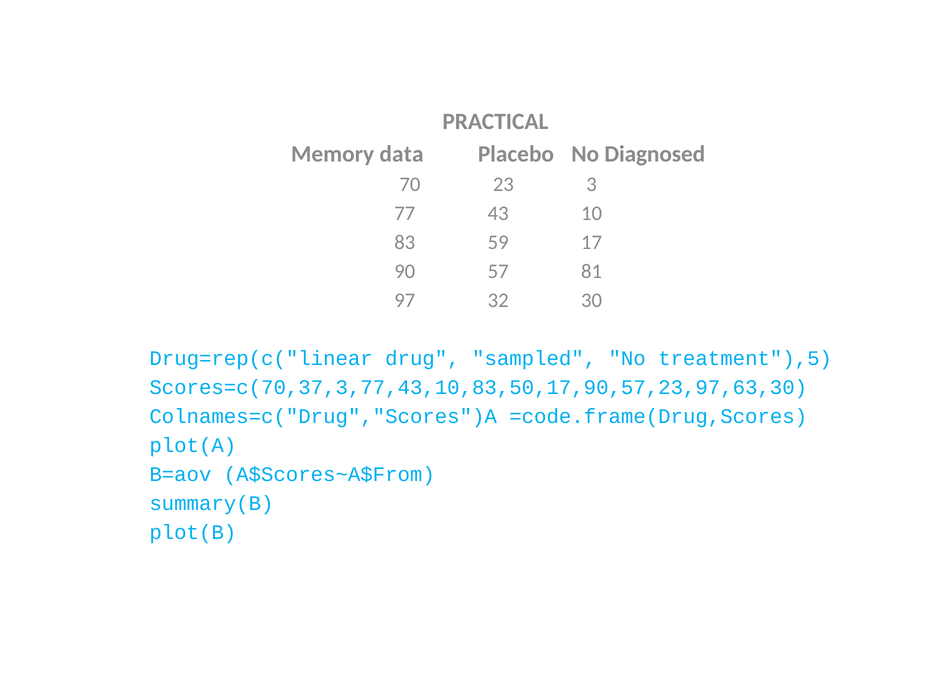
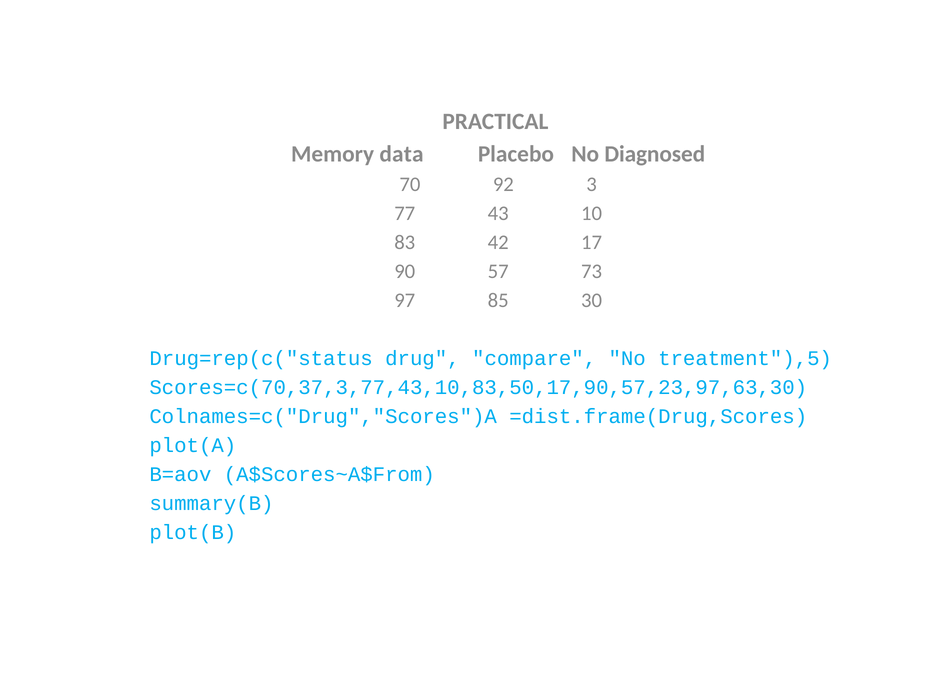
23: 23 -> 92 (503, 185)
59: 59 -> 42 (498, 243)
81: 81 -> 73 (592, 272)
32: 32 -> 85 (498, 301)
Drug=rep(c("linear: Drug=rep(c("linear -> Drug=rep(c("status (261, 359)
sampled: sampled -> compare (534, 359)
=code.frame(Drug,Scores: =code.frame(Drug,Scores -> =dist.frame(Drug,Scores (658, 417)
